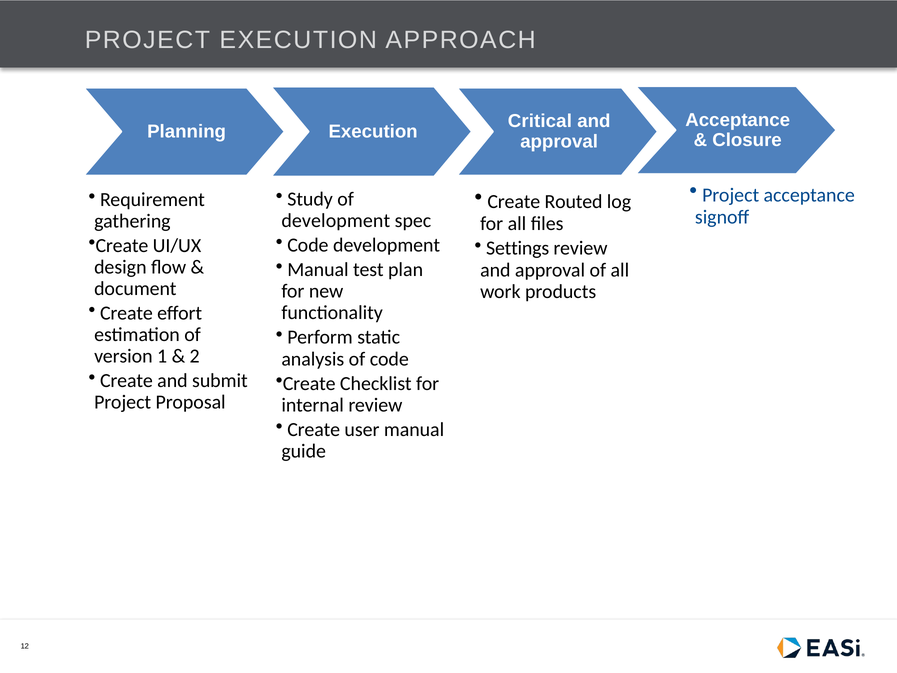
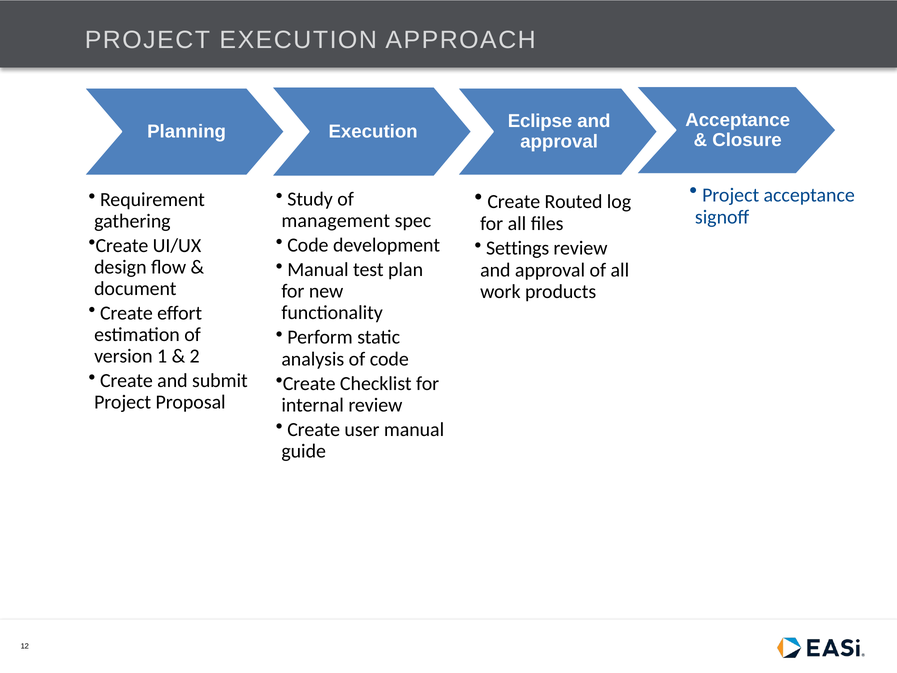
Critical: Critical -> Eclipse (540, 121)
development: development -> management (336, 221)
